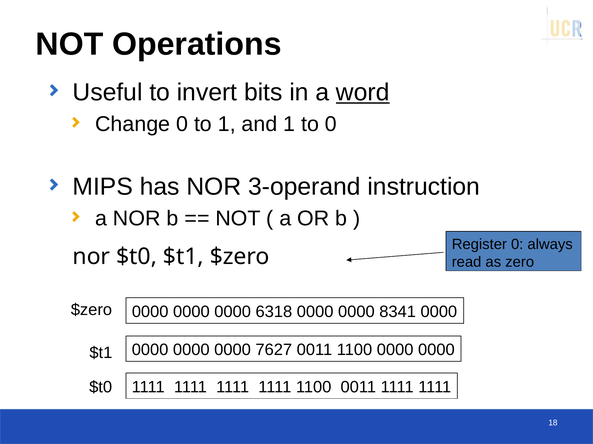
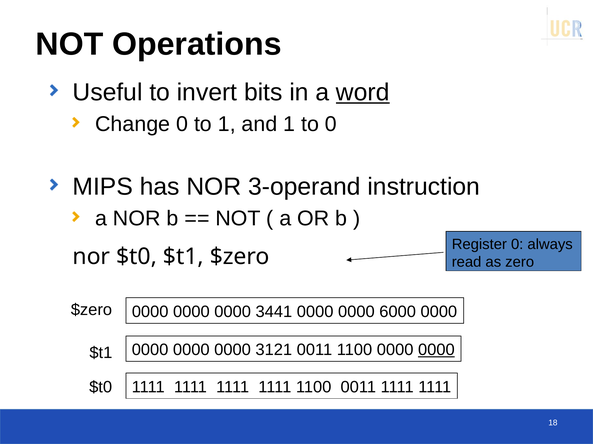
6318: 6318 -> 3441 (274, 312)
8341: 8341 -> 6000 (398, 312)
7627: 7627 -> 3121 (274, 350)
0000 underline: none -> present (436, 350)
